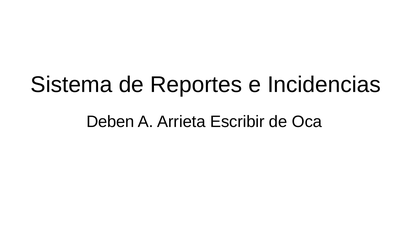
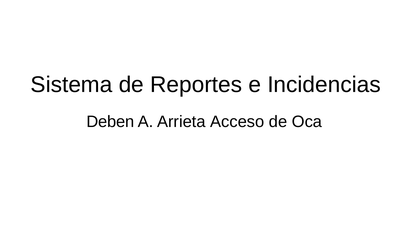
Escribir: Escribir -> Acceso (237, 122)
